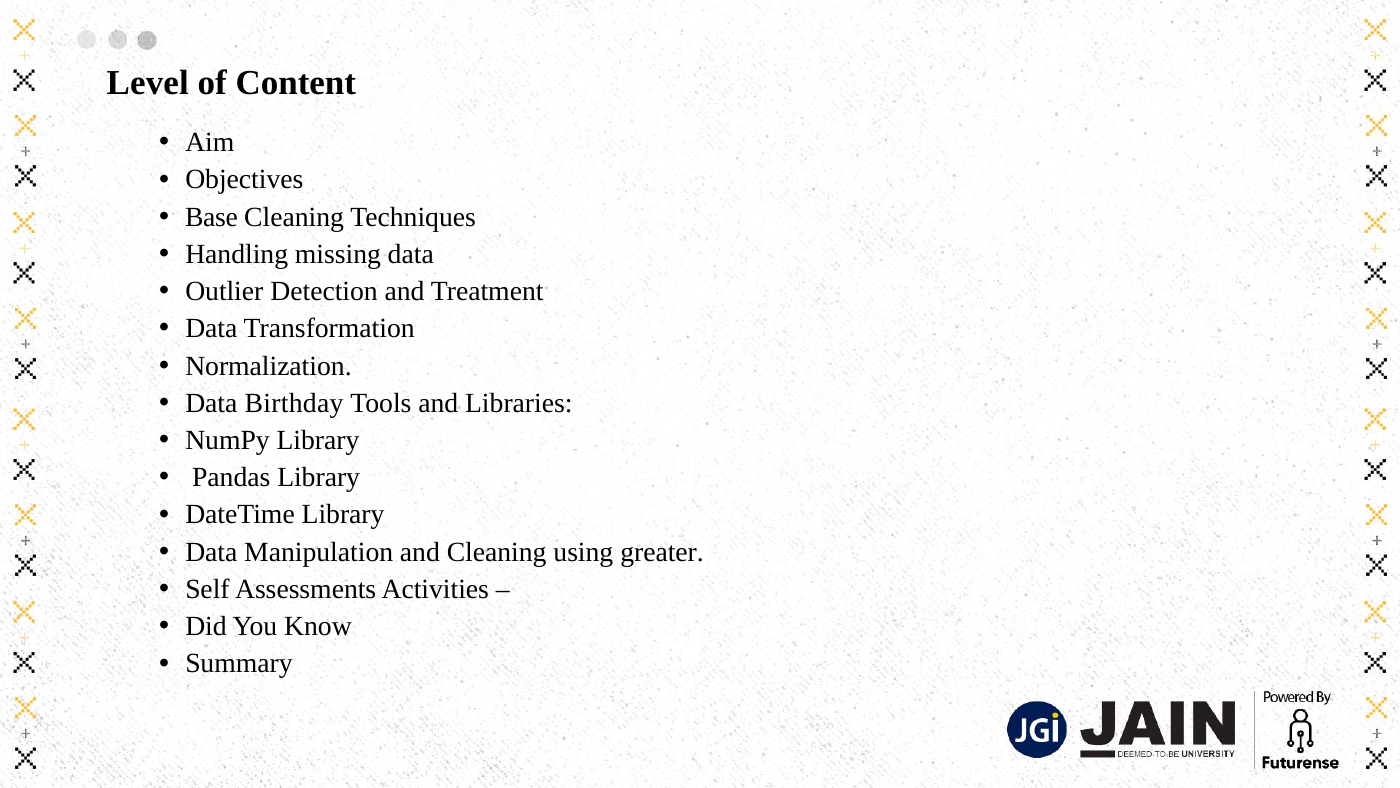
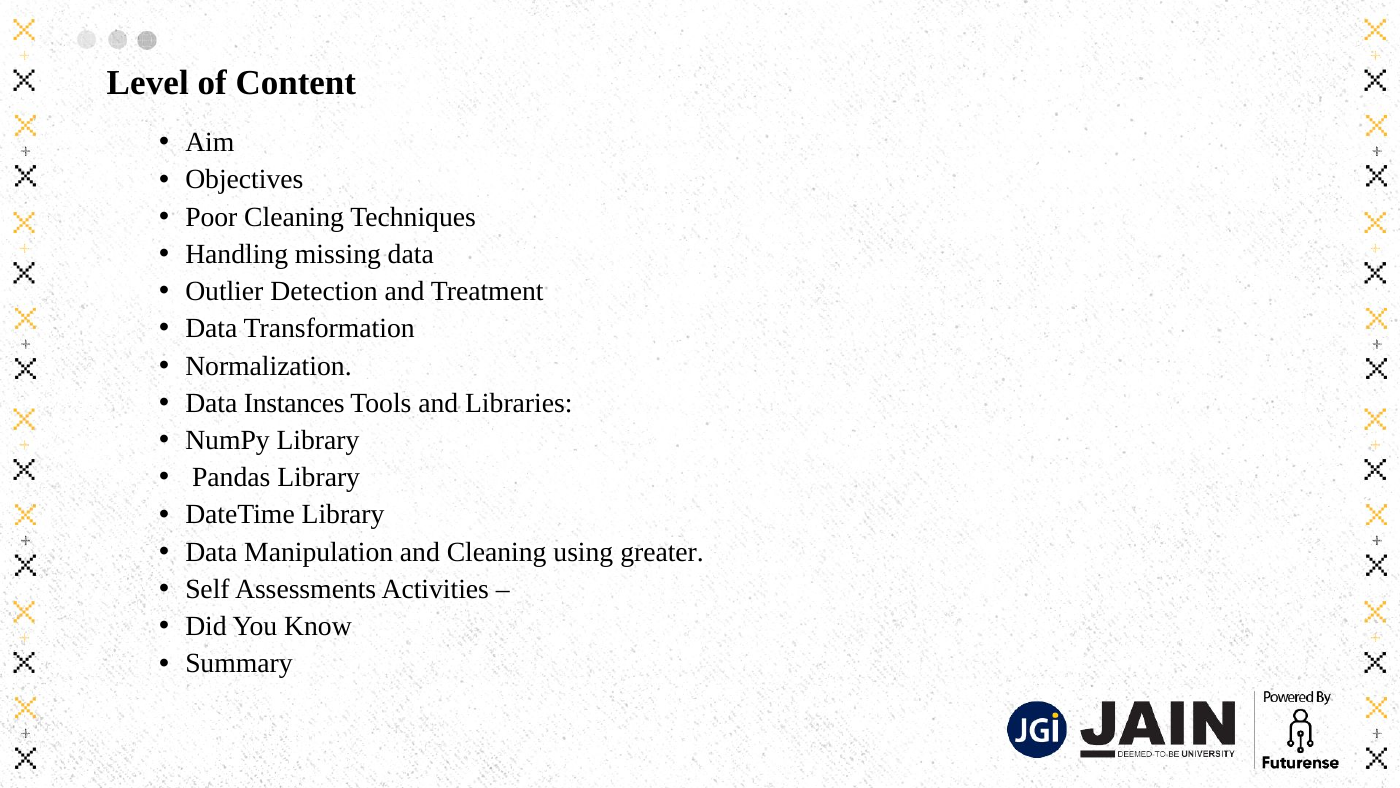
Base: Base -> Poor (211, 217)
Birthday: Birthday -> Instances (294, 403)
